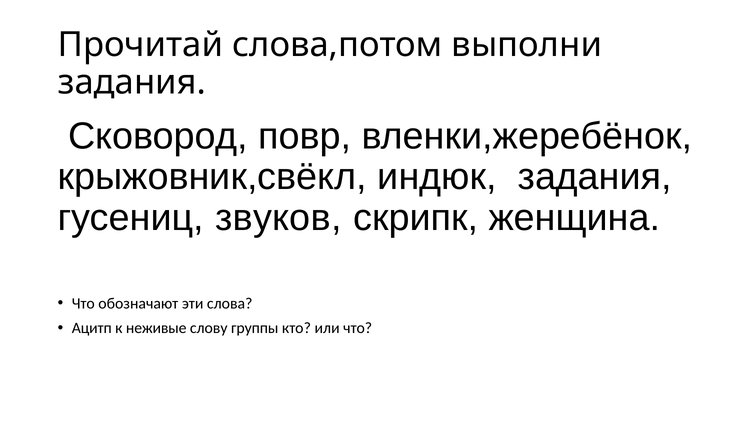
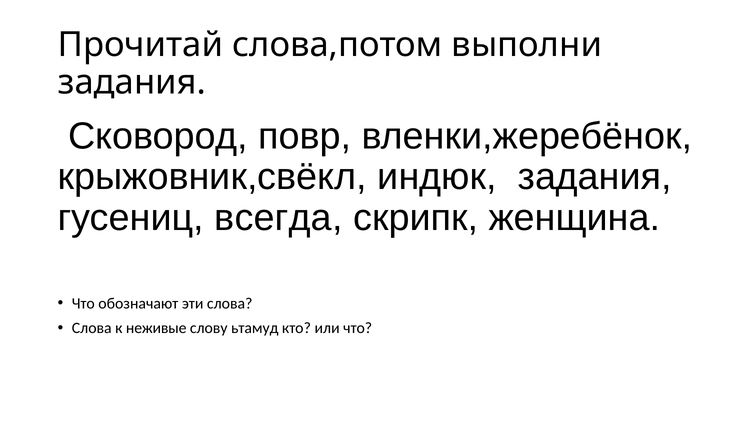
звуков: звуков -> всегда (278, 218)
Ацитп: Ацитп -> Слова (92, 328)
группы: группы -> ьтамуд (255, 328)
